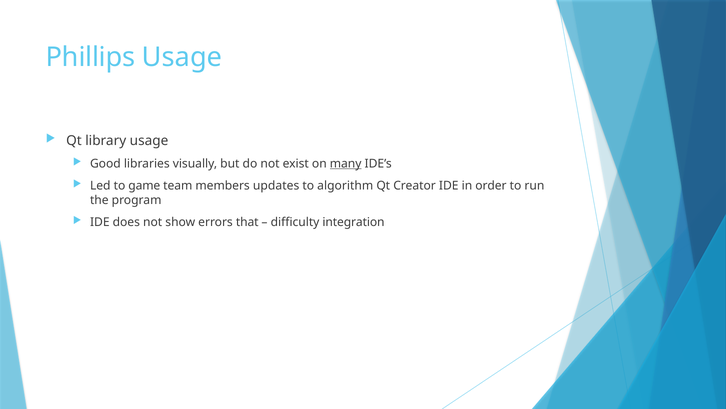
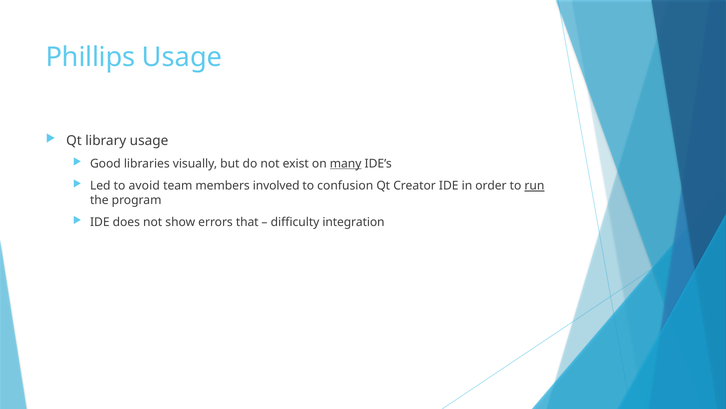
game: game -> avoid (144, 185)
updates: updates -> involved (276, 185)
algorithm: algorithm -> confusion (345, 185)
run underline: none -> present (534, 185)
